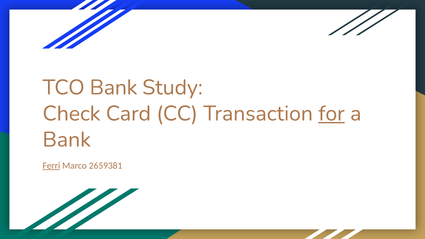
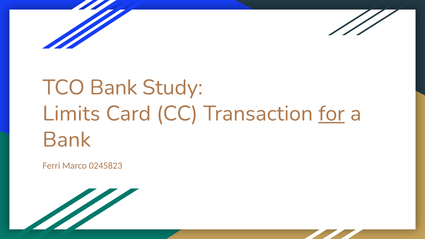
Check: Check -> Limits (71, 114)
Ferri underline: present -> none (51, 166)
2659381: 2659381 -> 0245823 (106, 166)
